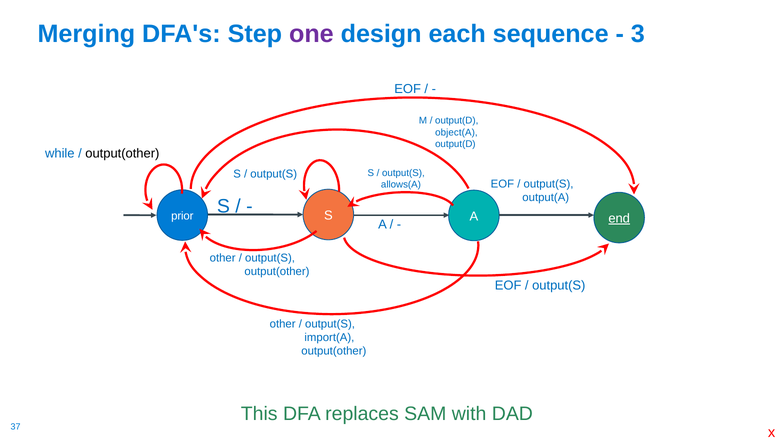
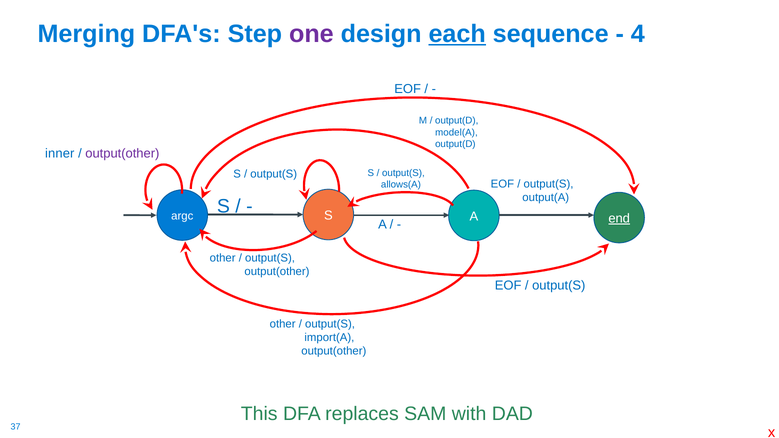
each underline: none -> present (457, 34)
3: 3 -> 4 (638, 34)
object(A: object(A -> model(A (456, 132)
while: while -> inner (60, 153)
output(other colour: black -> purple (122, 153)
prior: prior -> argc (182, 216)
